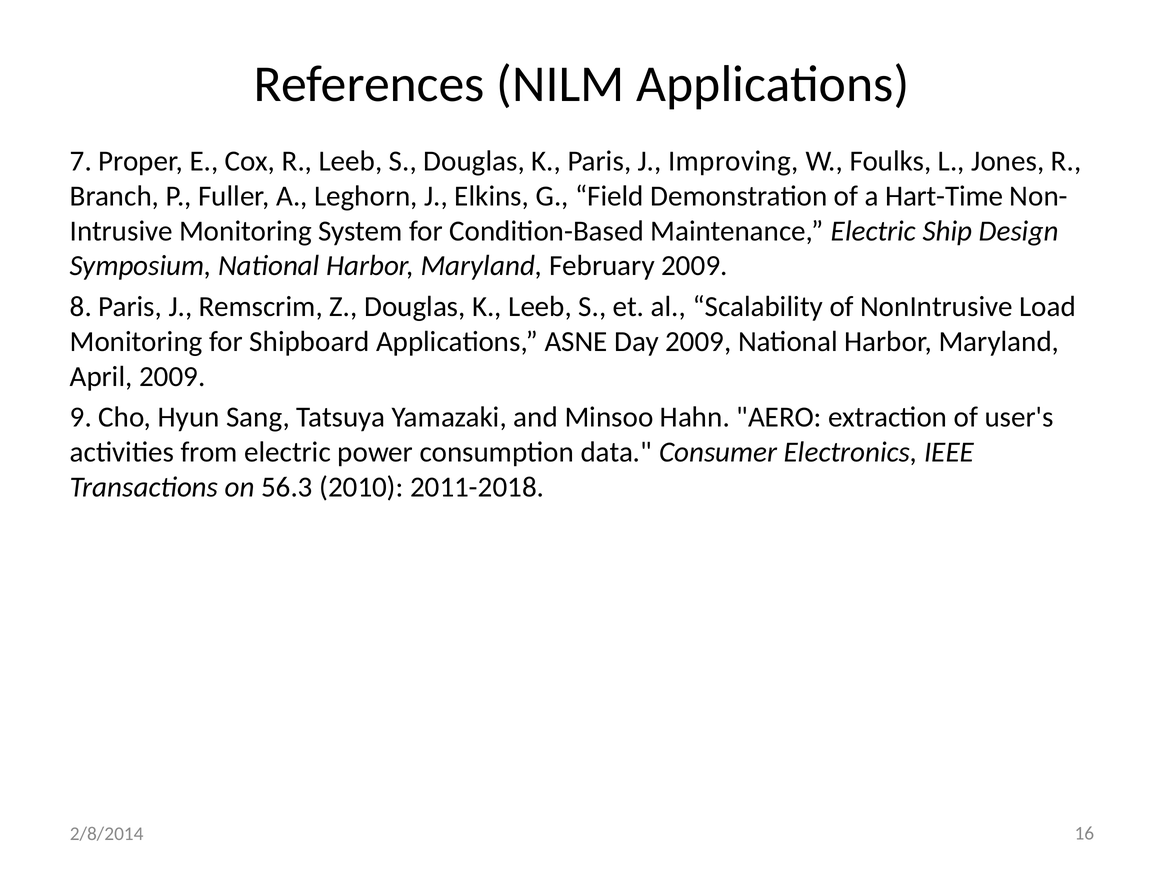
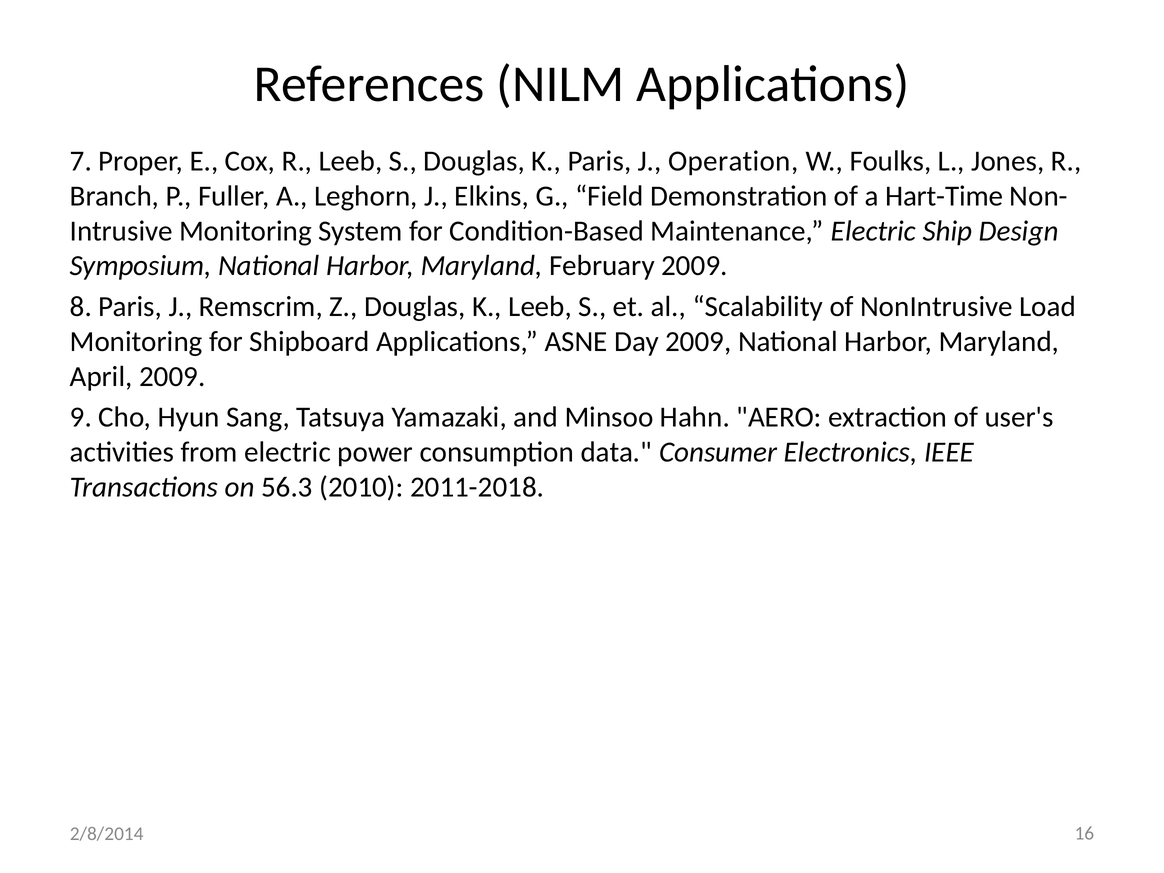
Improving: Improving -> Operation (733, 161)
